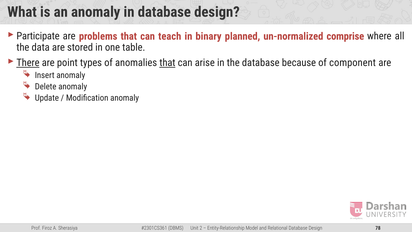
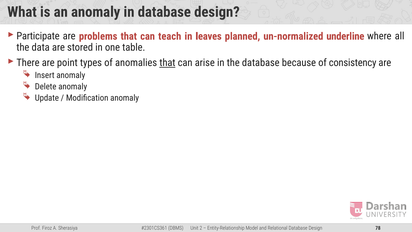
binary: binary -> leaves (209, 36)
comprise: comprise -> underline (345, 36)
There underline: present -> none (28, 63)
component: component -> consistency (353, 63)
